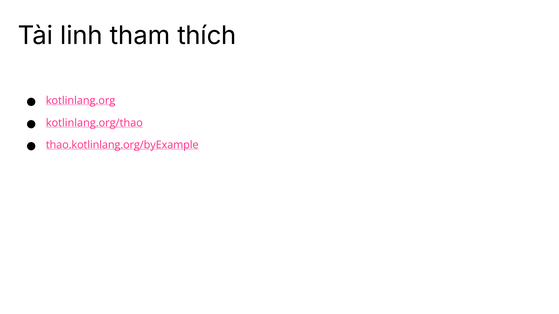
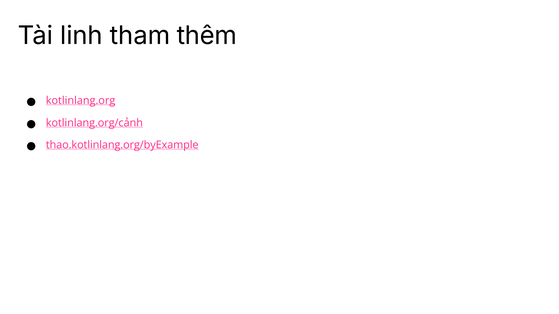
thích: thích -> thêm (207, 36)
kotlinlang.org/thao: kotlinlang.org/thao -> kotlinlang.org/cảnh (94, 123)
